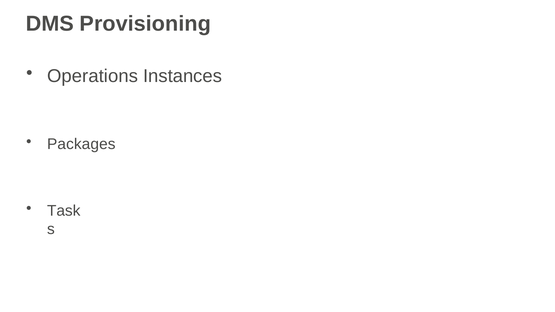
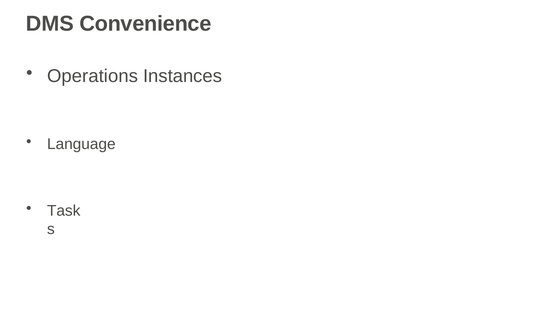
Provisioning: Provisioning -> Convenience (145, 24)
Packages: Packages -> Language (81, 144)
